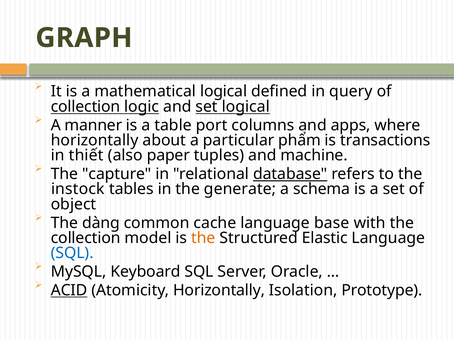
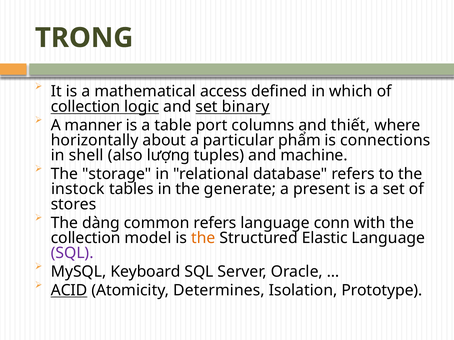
GRAPH: GRAPH -> TRONG (84, 38)
mathematical logical: logical -> access (224, 92)
query: query -> which (351, 92)
set logical: logical -> binary (246, 107)
apps: apps -> thiết (350, 125)
transactions: transactions -> connections (385, 140)
thiết: thiết -> shell (86, 156)
paper: paper -> lượng (168, 156)
capture: capture -> storage (117, 174)
database underline: present -> none (290, 174)
schema: schema -> present (322, 189)
object: object -> stores (74, 204)
common cache: cache -> refers (215, 223)
base: base -> conn (332, 223)
SQL colour: blue -> purple (72, 253)
Atomicity Horizontally: Horizontally -> Determines (219, 291)
